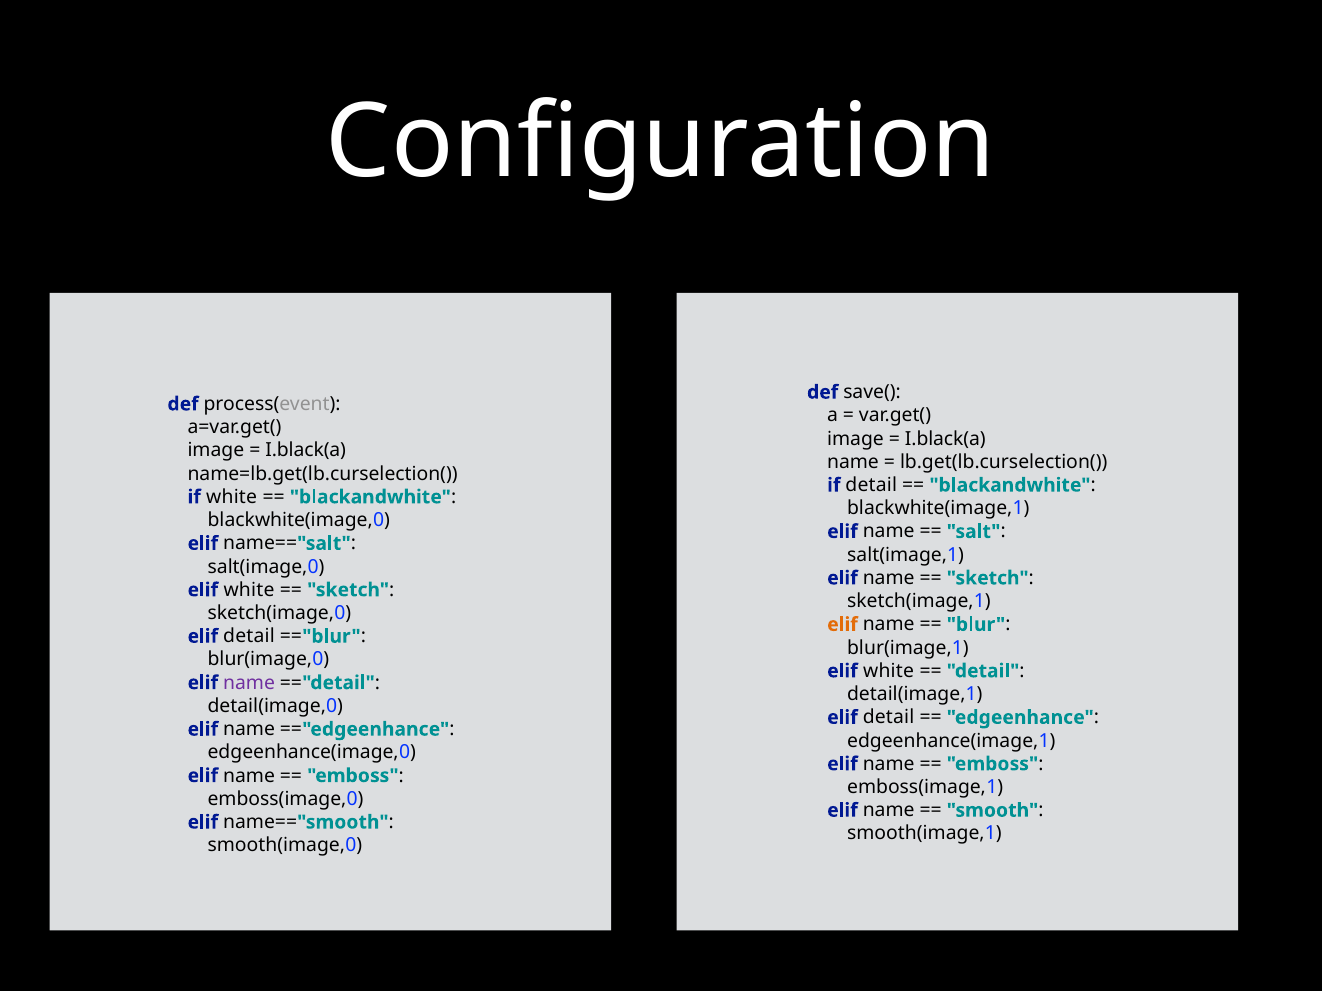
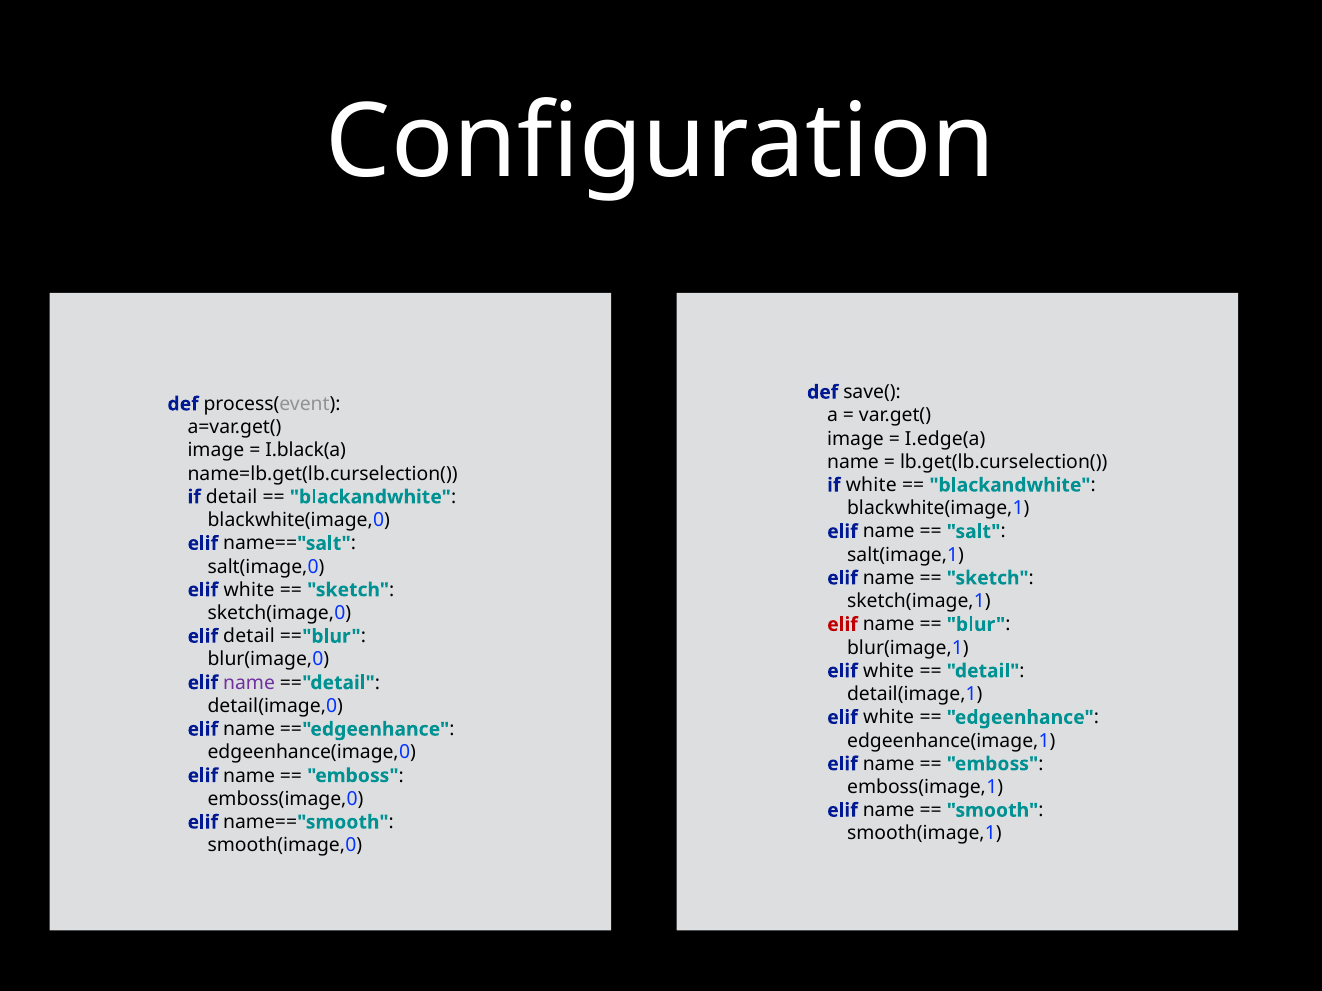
I.black(a: I.black(a -> I.edge(a (945, 439)
if detail: detail -> white (871, 485)
if white: white -> detail (232, 497)
elif colour: orange -> red (842, 625)
detail: detail -> white (889, 718)
